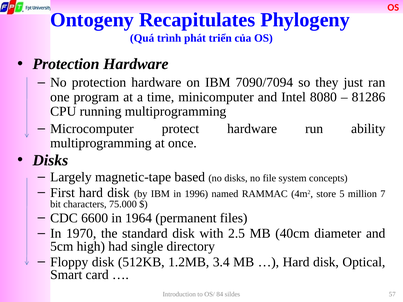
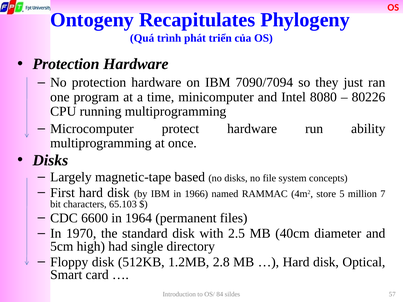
81286: 81286 -> 80226 (369, 97)
1996: 1996 -> 1966 (196, 194)
75.000: 75.000 -> 65.103 (123, 204)
3.4: 3.4 -> 2.8 (221, 262)
